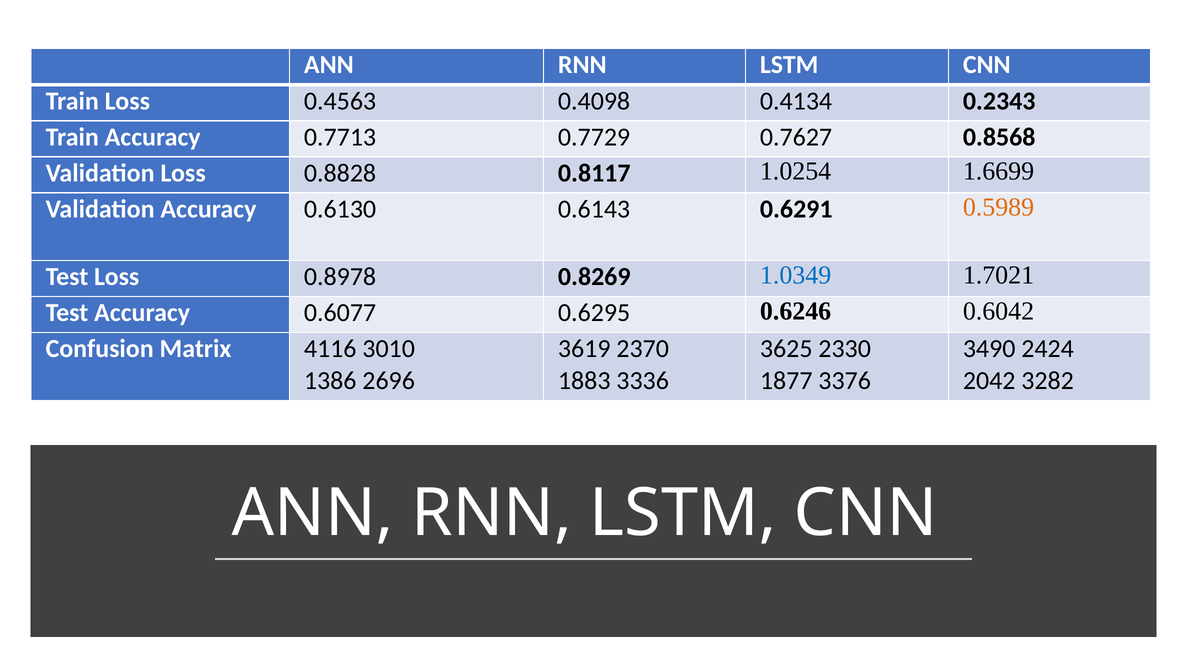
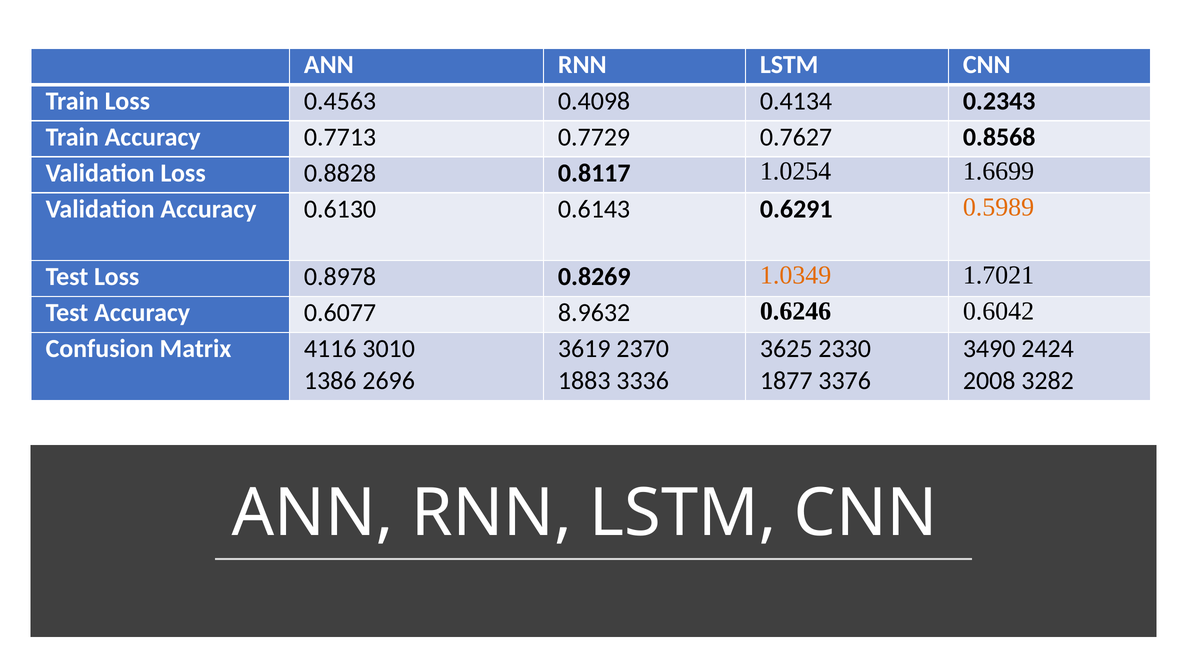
1.0349 colour: blue -> orange (796, 275)
0.6295: 0.6295 -> 8.9632 (594, 313)
2042: 2042 -> 2008 (989, 380)
